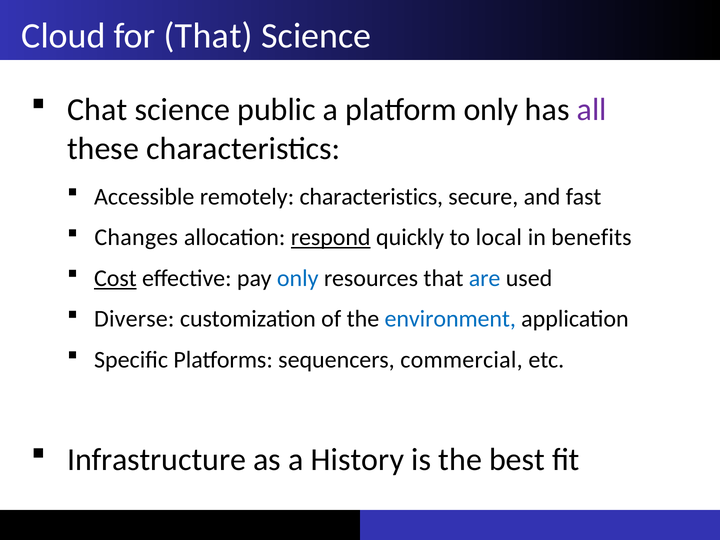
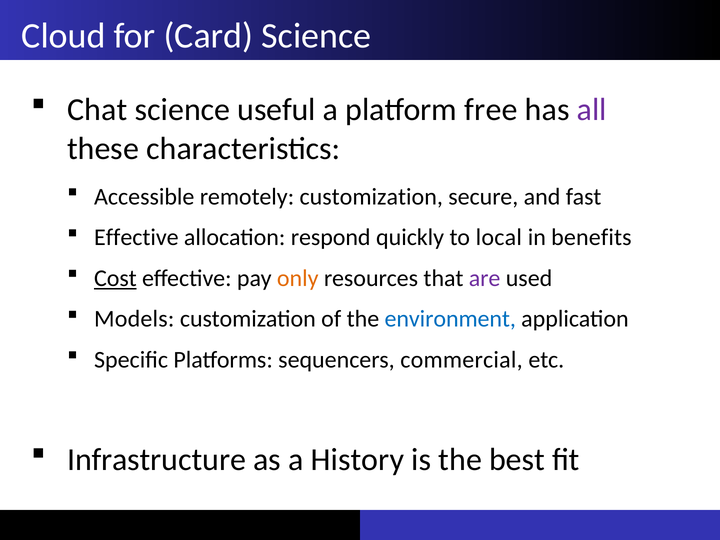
for That: That -> Card (208, 36)
public: public -> useful (277, 110)
platform only: only -> free (491, 110)
remotely characteristics: characteristics -> customization (371, 197)
Changes: Changes -> Effective (136, 238)
respond underline: present -> none (331, 238)
only colour: blue -> orange (298, 278)
are colour: blue -> purple (485, 278)
Diverse: Diverse -> Models (134, 319)
